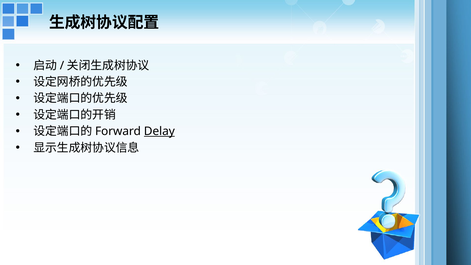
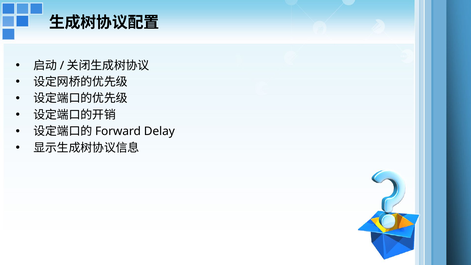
Delay underline: present -> none (159, 131)
